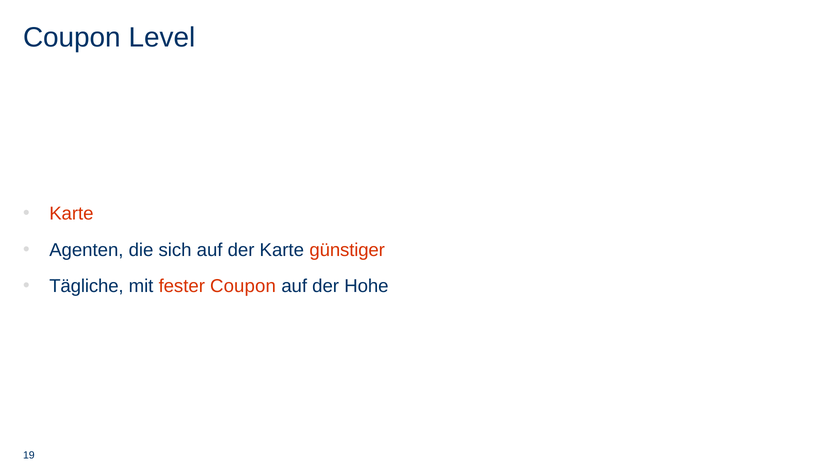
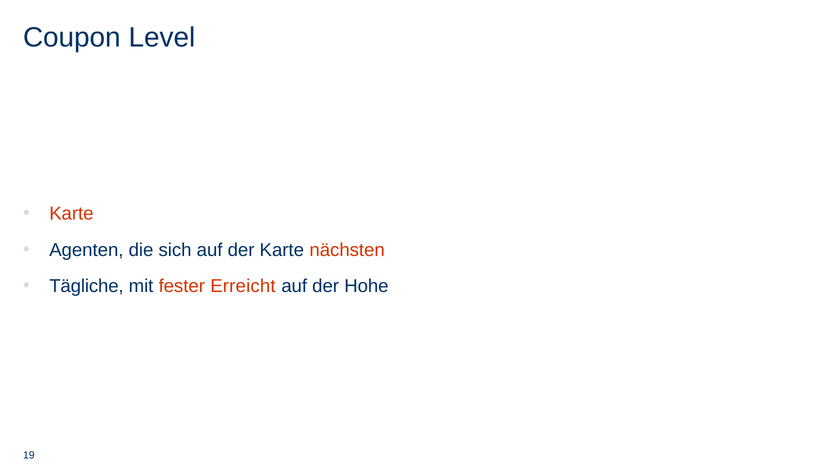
günstiger: günstiger -> nächsten (347, 250)
fester Coupon: Coupon -> Erreicht (243, 286)
